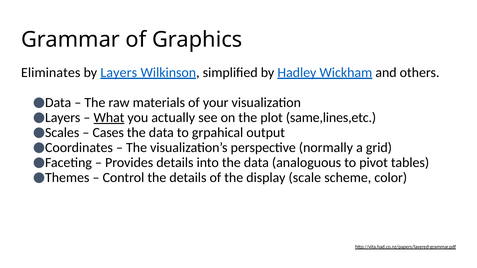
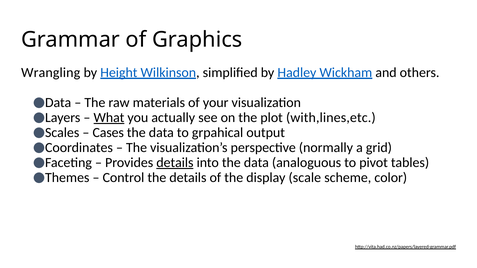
Eliminates: Eliminates -> Wrangling (51, 73)
by Layers: Layers -> Height (119, 73)
same,lines,etc: same,lines,etc -> with,lines,etc (331, 118)
details underline: none -> present (175, 163)
